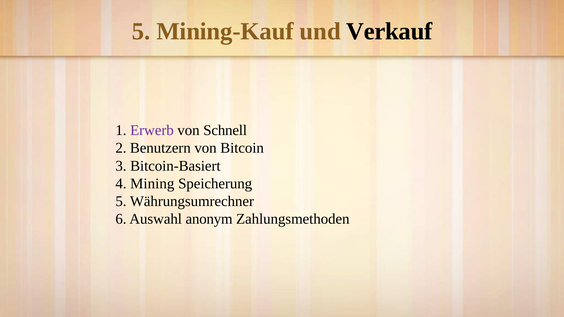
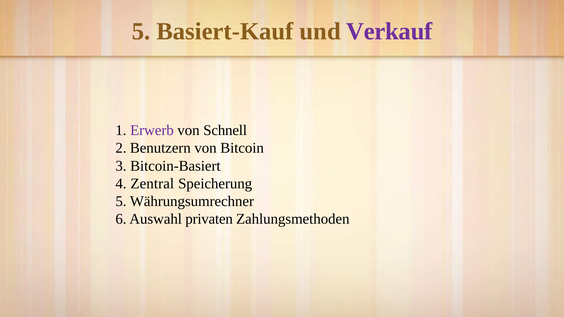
Mining-Kauf: Mining-Kauf -> Basiert-Kauf (225, 31)
Verkauf colour: black -> purple (389, 31)
Mining: Mining -> Zentral (152, 184)
anonym: anonym -> privaten (209, 219)
